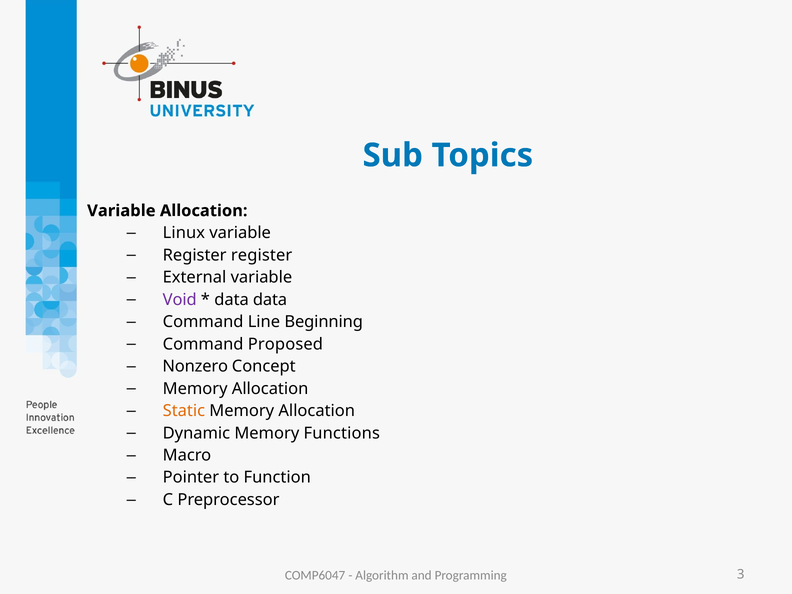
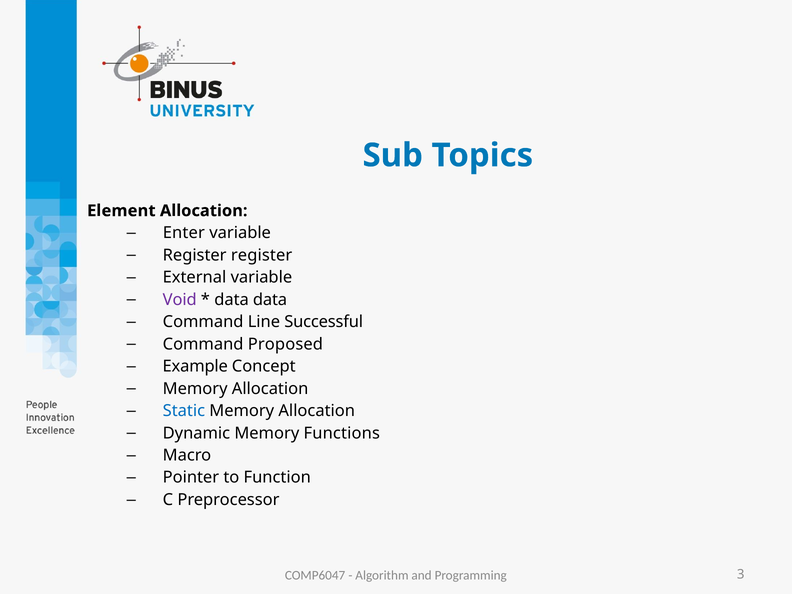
Variable: Variable -> Element (121, 211)
Linux: Linux -> Enter (184, 233)
Beginning: Beginning -> Successful (324, 322)
Nonzero: Nonzero -> Example (195, 366)
Static colour: orange -> blue (184, 411)
